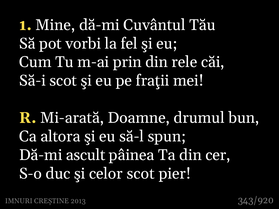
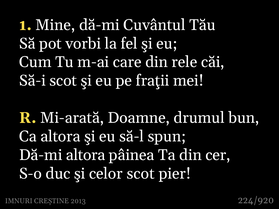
prin: prin -> care (127, 62)
Dă-mi ascult: ascult -> altora (86, 155)
343/920: 343/920 -> 224/920 (256, 201)
